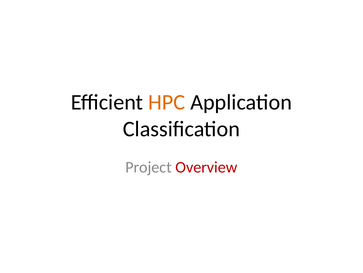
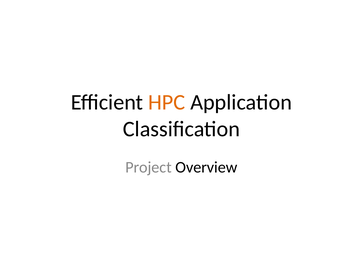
Overview colour: red -> black (206, 167)
